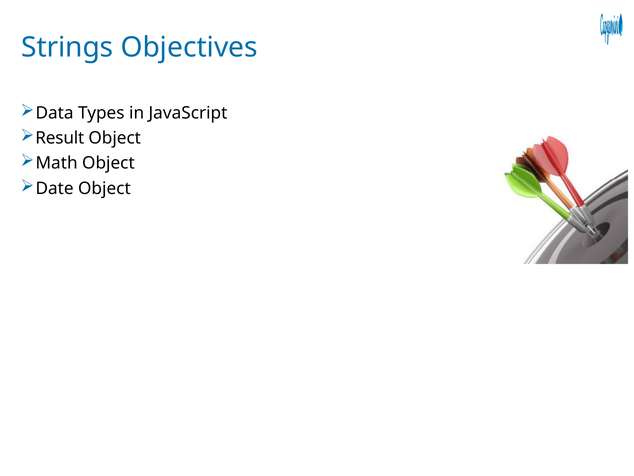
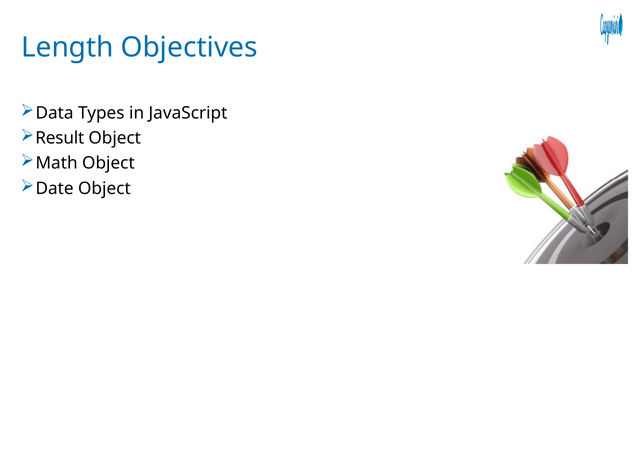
Strings: Strings -> Length (67, 48)
